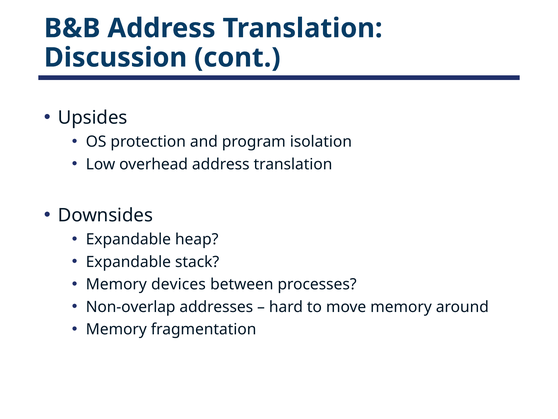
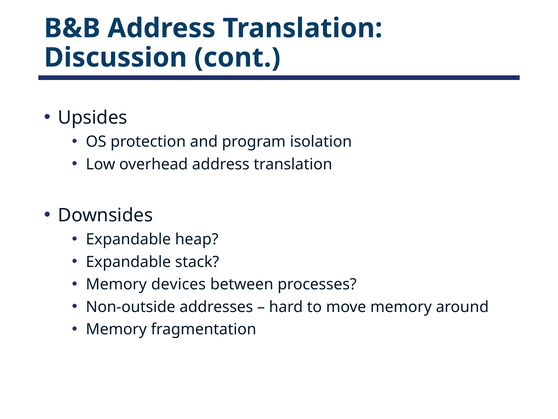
Non-overlap: Non-overlap -> Non-outside (131, 307)
